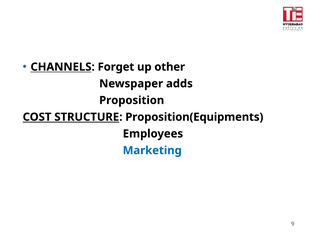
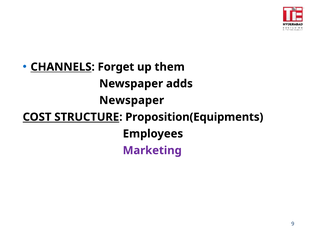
other: other -> them (170, 67)
Proposition: Proposition -> Newspaper (132, 100)
Marketing colour: blue -> purple (152, 150)
